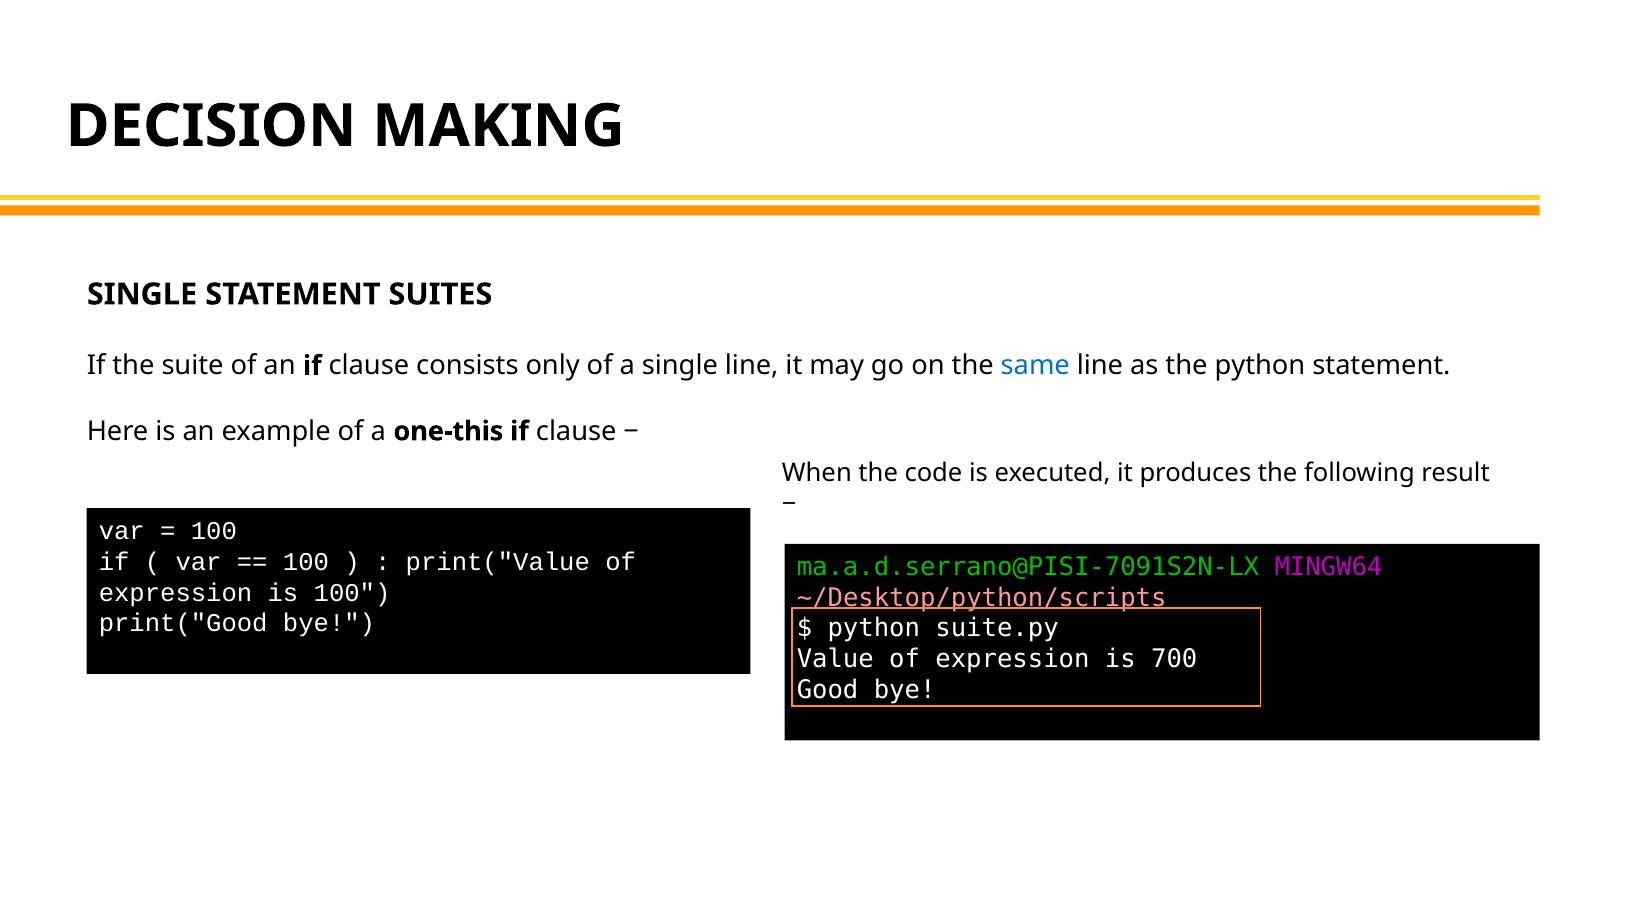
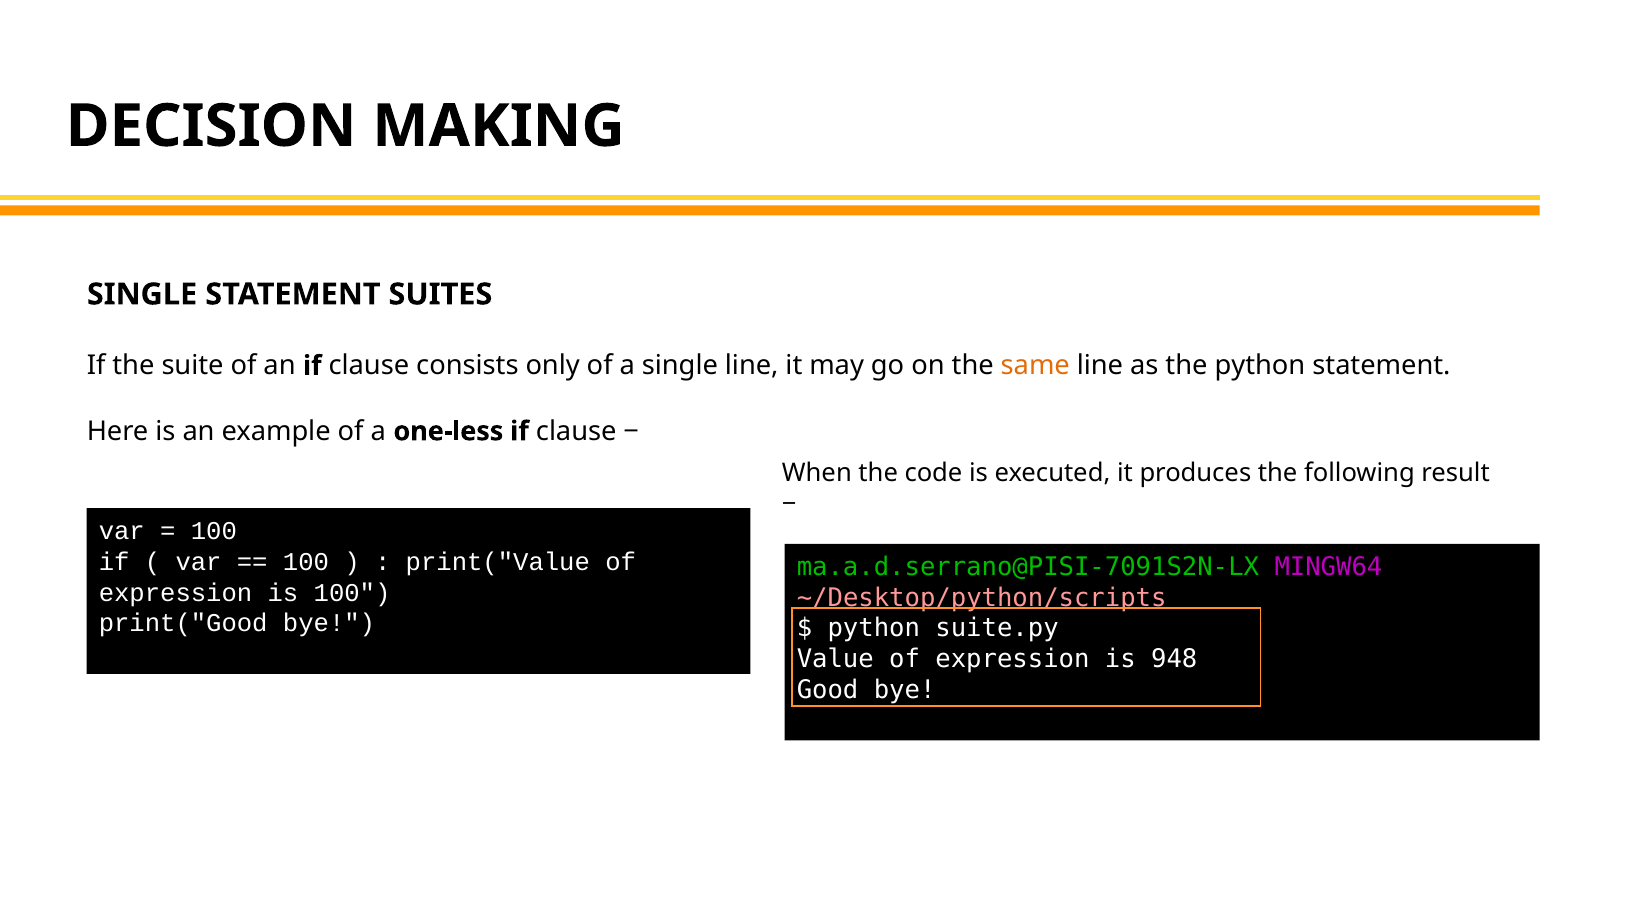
same colour: blue -> orange (1035, 366)
one-this: one-this -> one-less (448, 431)
700: 700 -> 948 (1174, 659)
